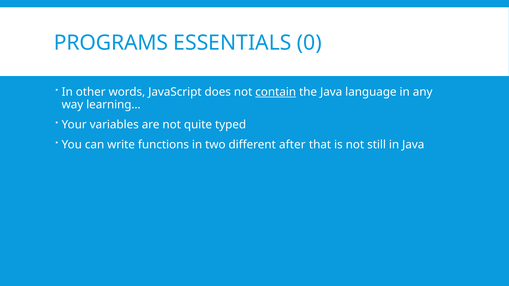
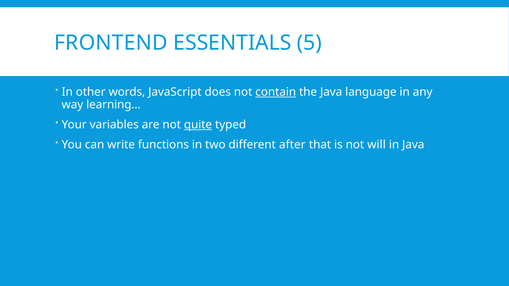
PROGRAMS: PROGRAMS -> FRONTEND (111, 43)
0: 0 -> 5 (309, 43)
quite underline: none -> present (198, 125)
still: still -> will (377, 145)
